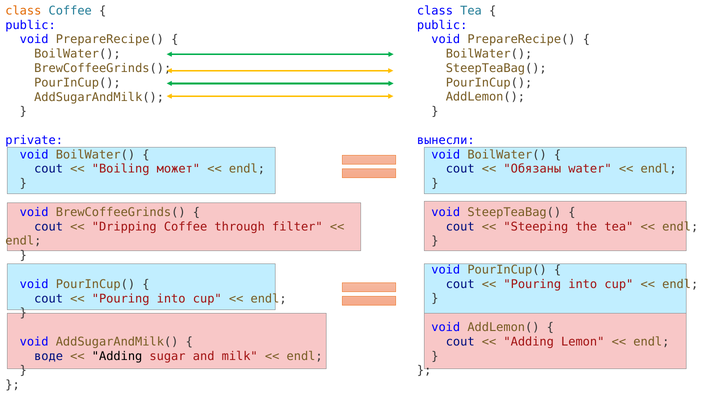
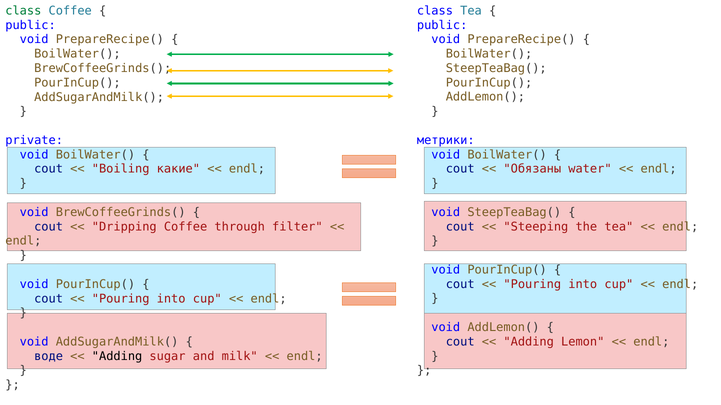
class colour: orange -> green (23, 11)
вынесли: вынесли -> метрики (446, 140)
может: может -> какие (178, 169)
